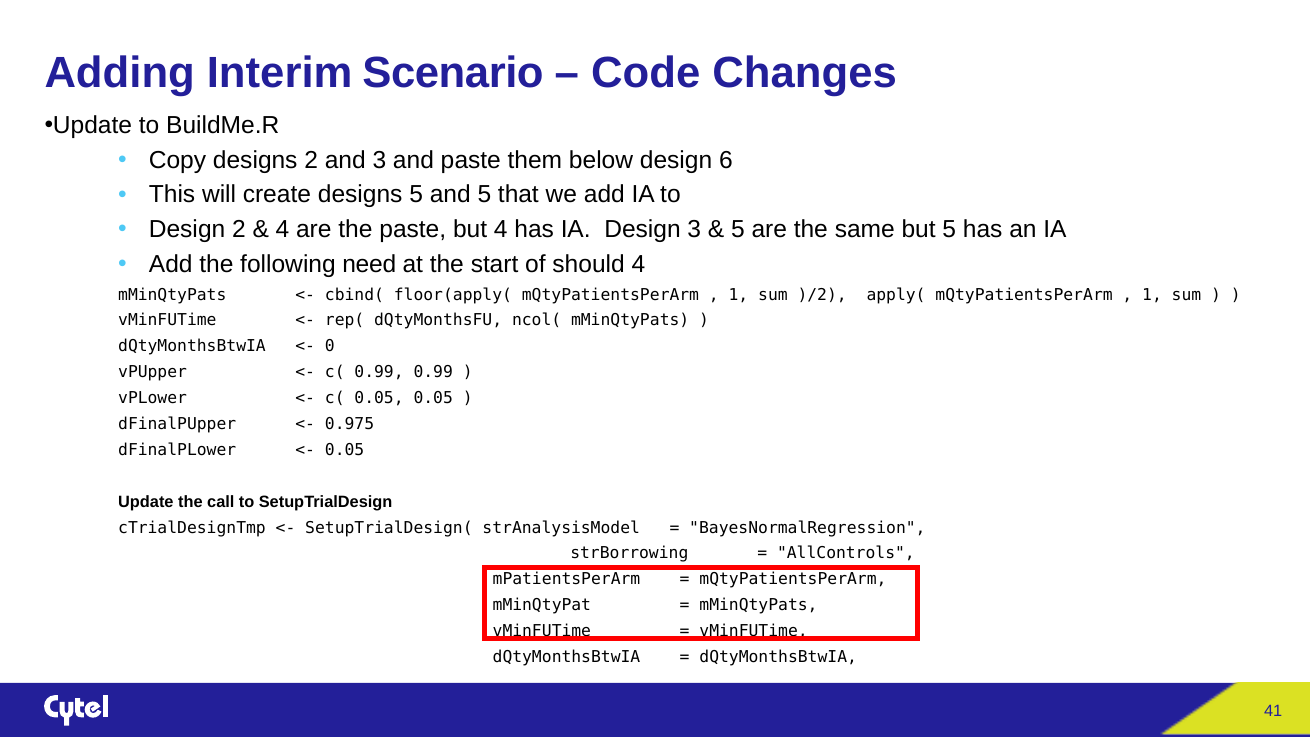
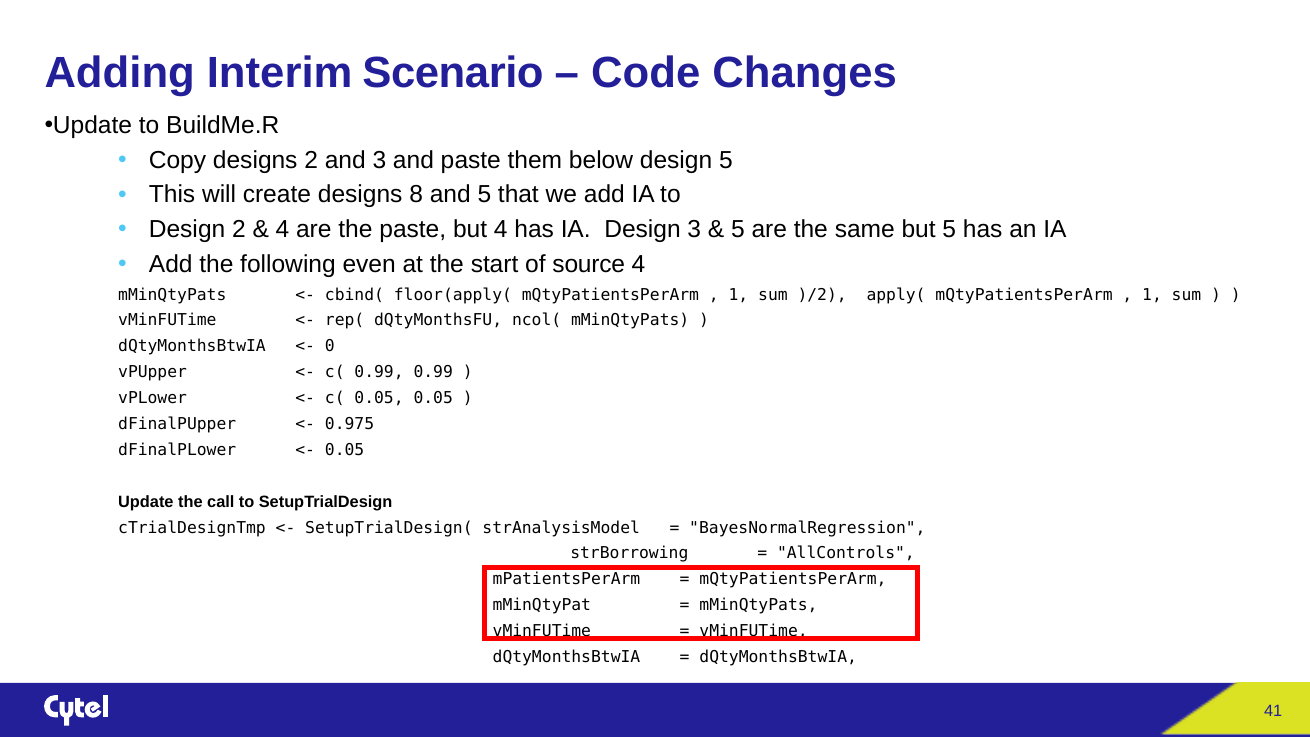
design 6: 6 -> 5 (726, 160)
designs 5: 5 -> 8 (416, 195)
need: need -> even (369, 264)
should: should -> source (589, 264)
